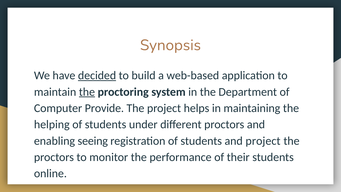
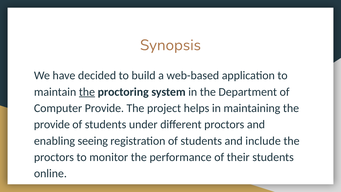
decided underline: present -> none (97, 75)
helping: helping -> provide (52, 124)
and project: project -> include (263, 141)
